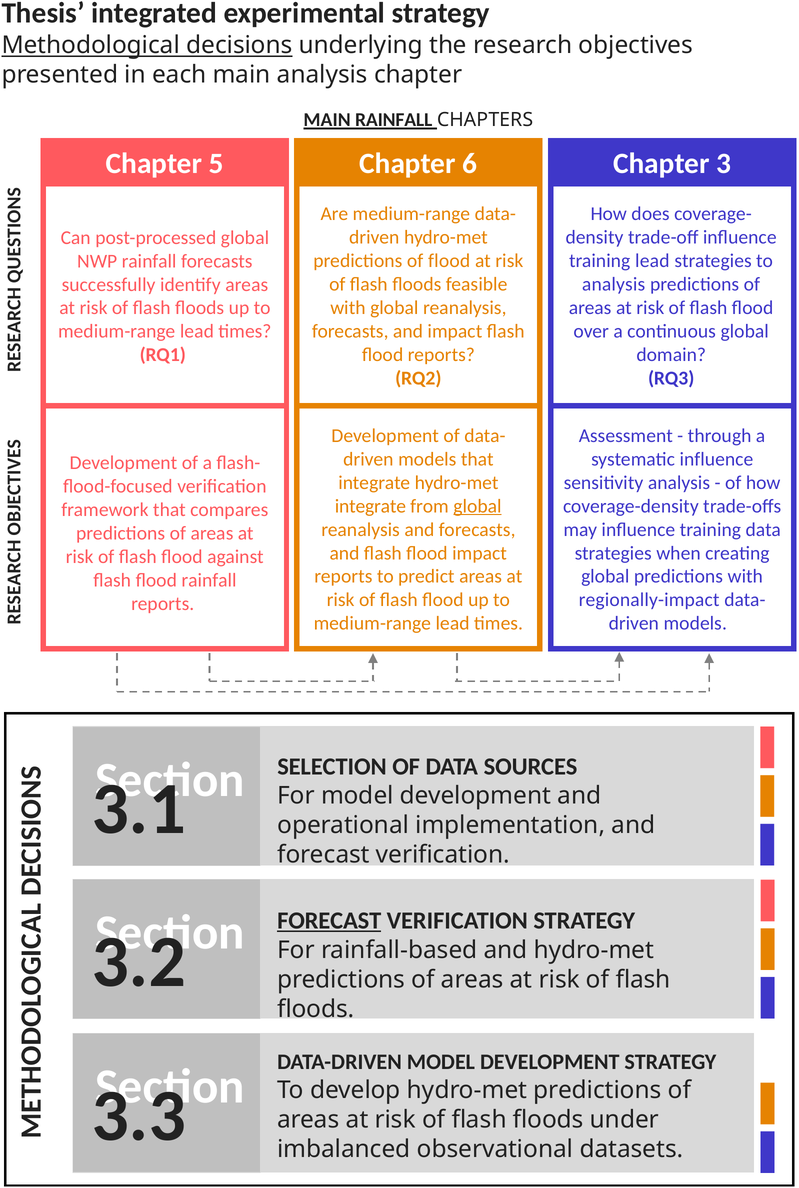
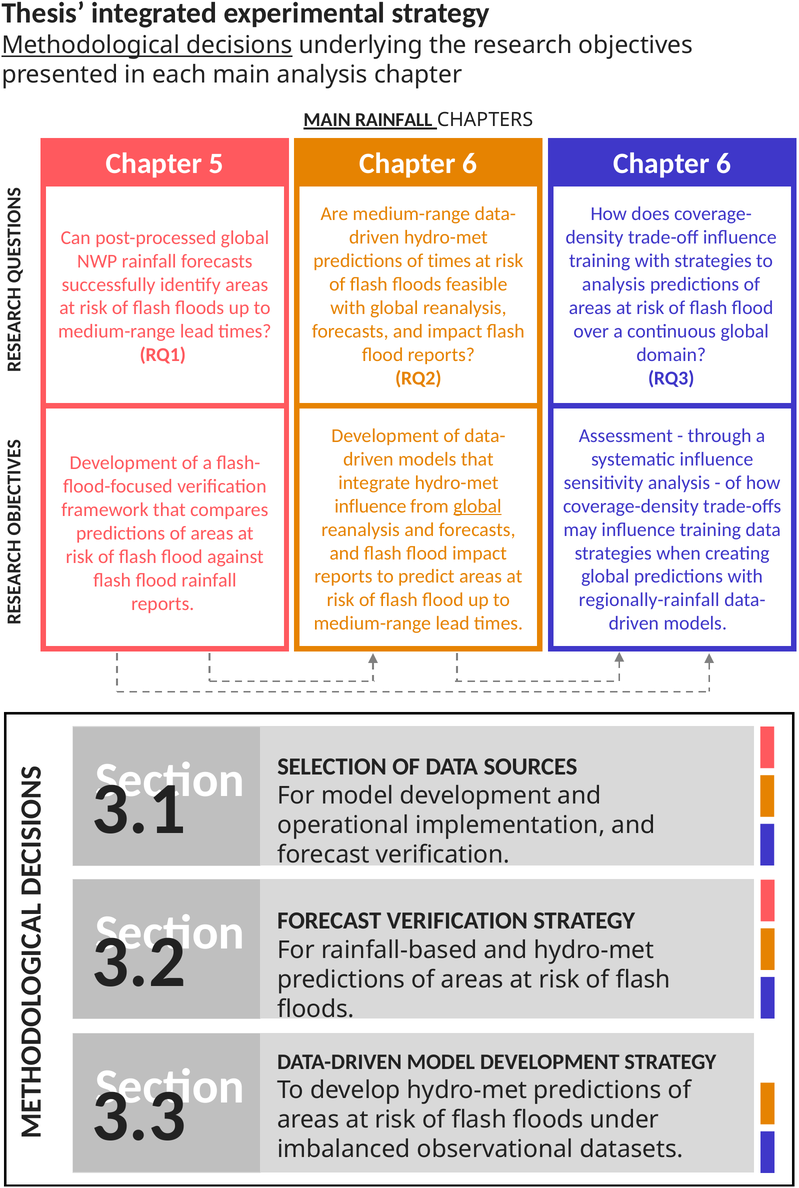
6 Chapter 3: 3 -> 6 (724, 164)
of flood: flood -> times (449, 261)
training lead: lead -> with (652, 261)
integrate: integrate -> influence (370, 506)
regionally-impact: regionally-impact -> regionally-rainfall (649, 600)
FORECAST underline: present -> none (329, 921)
